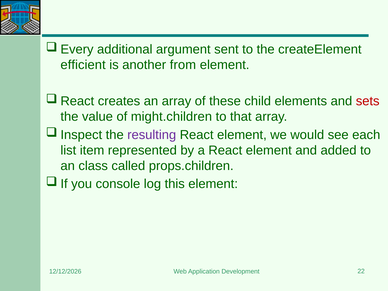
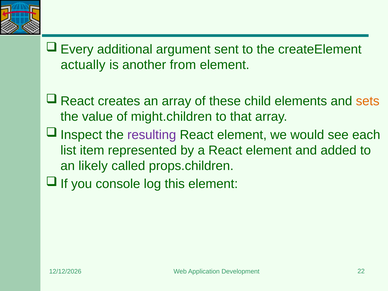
efficient: efficient -> actually (83, 65)
sets colour: red -> orange (368, 101)
class: class -> likely (93, 166)
